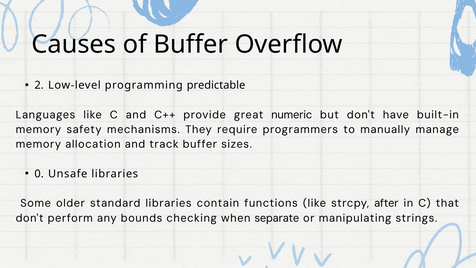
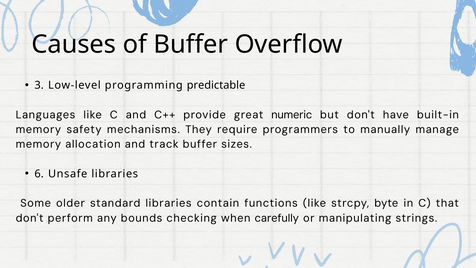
2: 2 -> 3 (39, 85)
0: 0 -> 6 (39, 174)
after: after -> byte (386, 203)
separate: separate -> carefully (277, 218)
